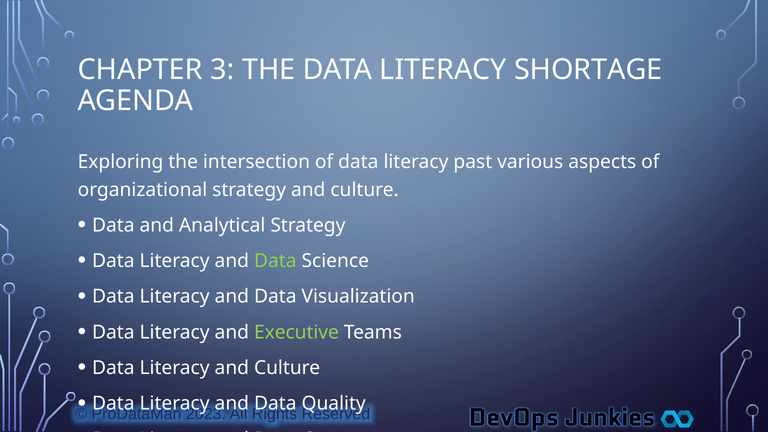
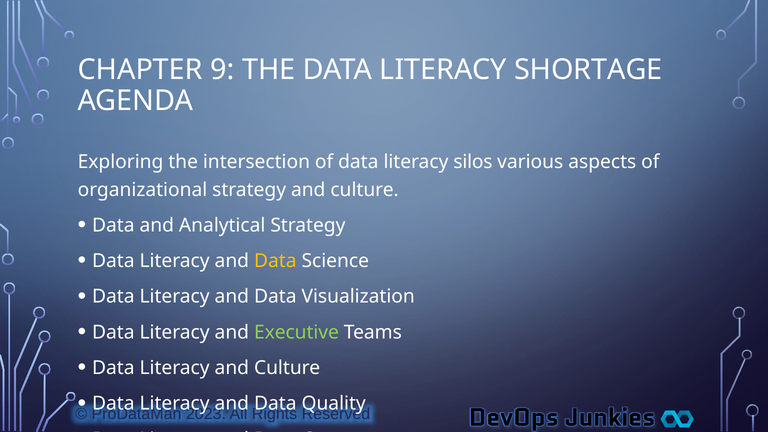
3: 3 -> 9 (222, 70)
past: past -> silos (473, 162)
Data colour: light green -> yellow (275, 261)
